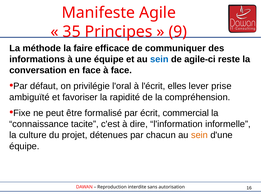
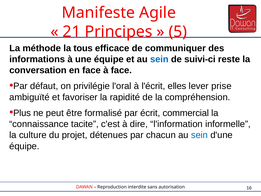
35: 35 -> 21 (72, 32)
9: 9 -> 5 (178, 32)
faire: faire -> tous (83, 48)
agile-ci: agile-ci -> suivi-ci (200, 59)
Fixe: Fixe -> Plus (22, 113)
sein colour: orange -> blue (199, 135)
